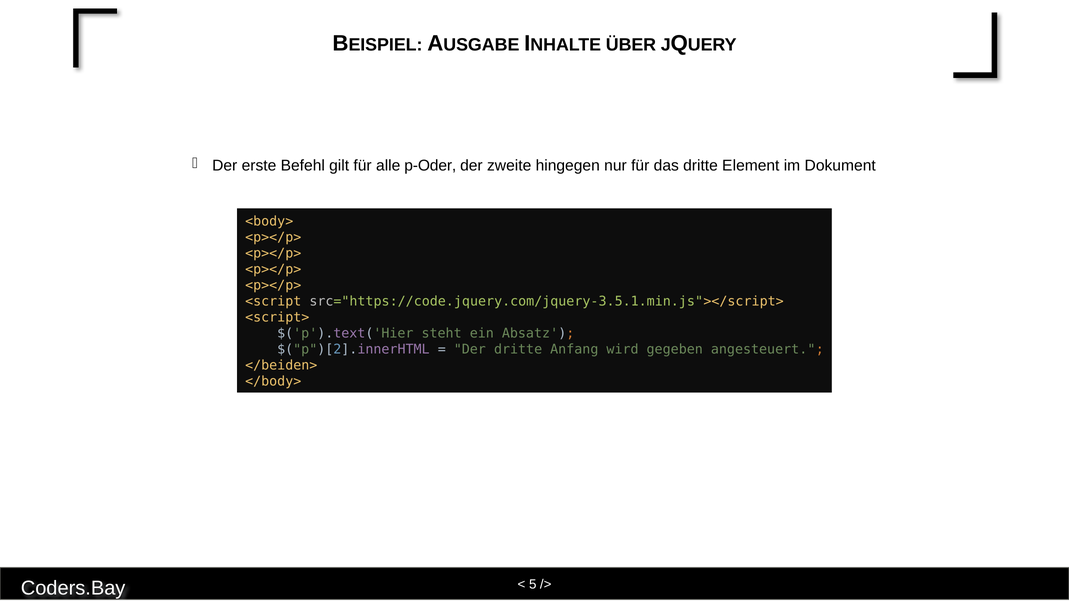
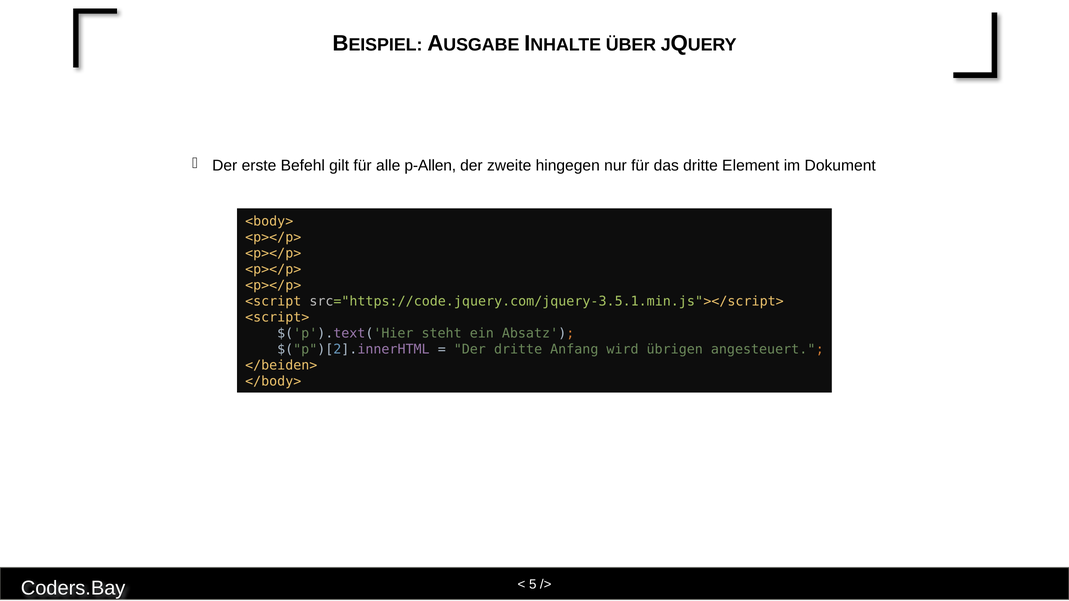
p-Oder: p-Oder -> p-Allen (430, 166)
gegeben: gegeben -> übrigen (675, 350)
